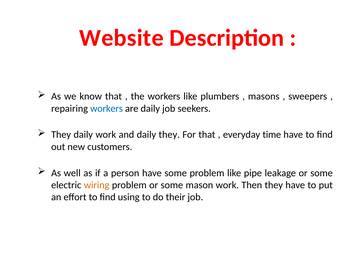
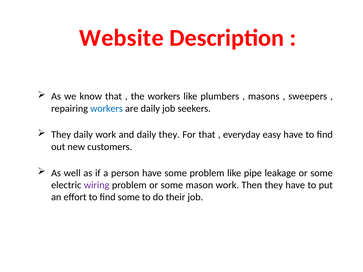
time: time -> easy (272, 135)
wiring colour: orange -> purple (97, 185)
find using: using -> some (129, 197)
